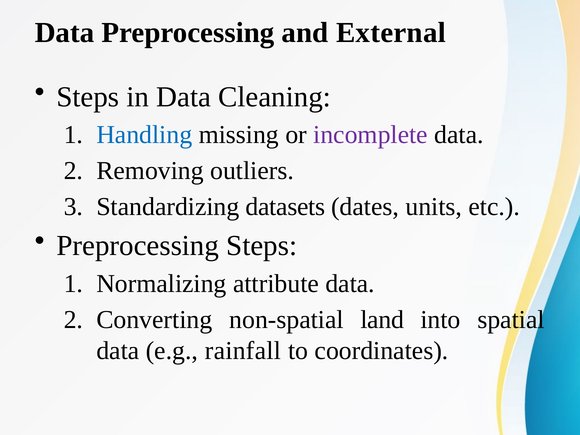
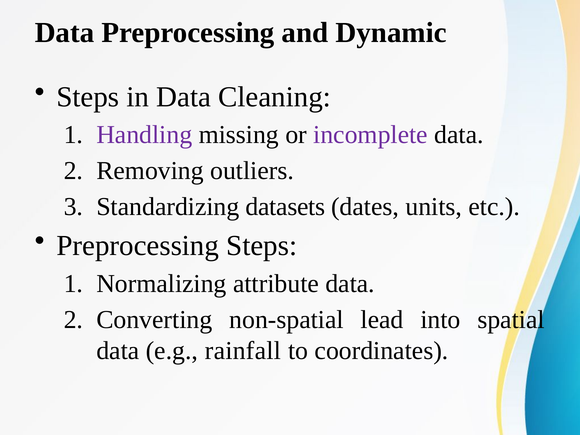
External: External -> Dynamic (391, 33)
Handling colour: blue -> purple (144, 135)
land: land -> lead (382, 320)
